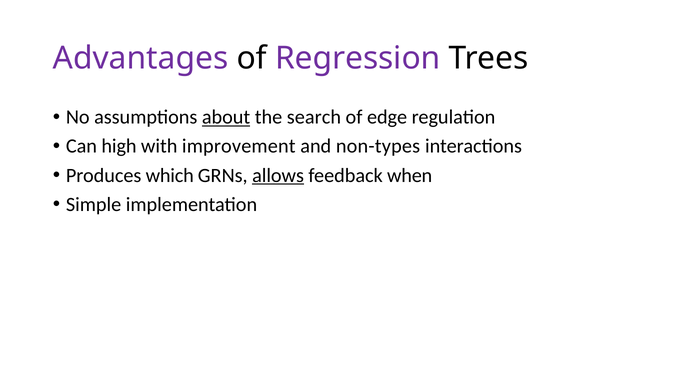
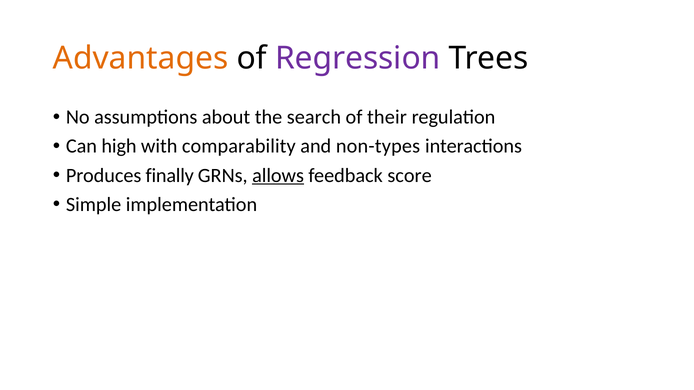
Advantages colour: purple -> orange (141, 58)
about underline: present -> none (226, 117)
edge: edge -> their (387, 117)
improvement: improvement -> comparability (239, 146)
which: which -> finally (170, 176)
when: when -> score (410, 176)
